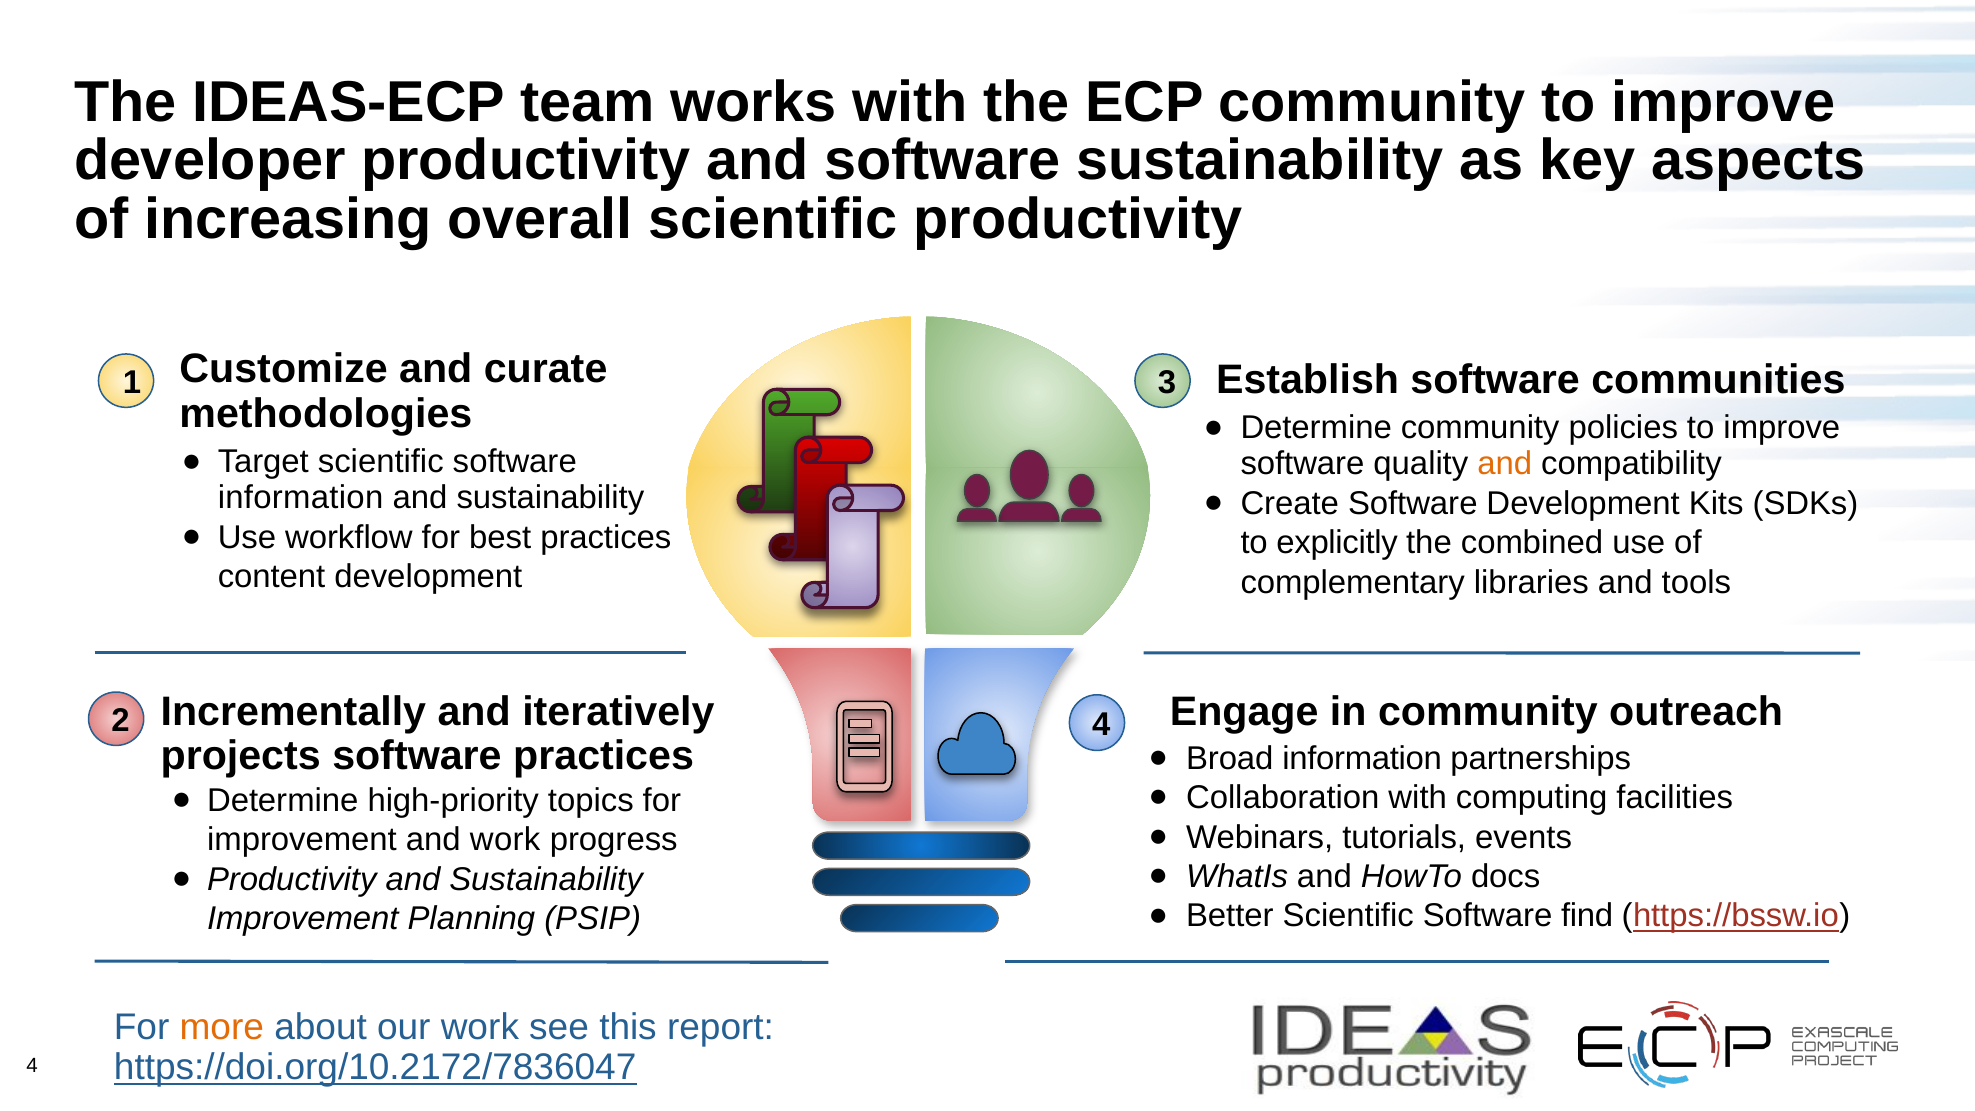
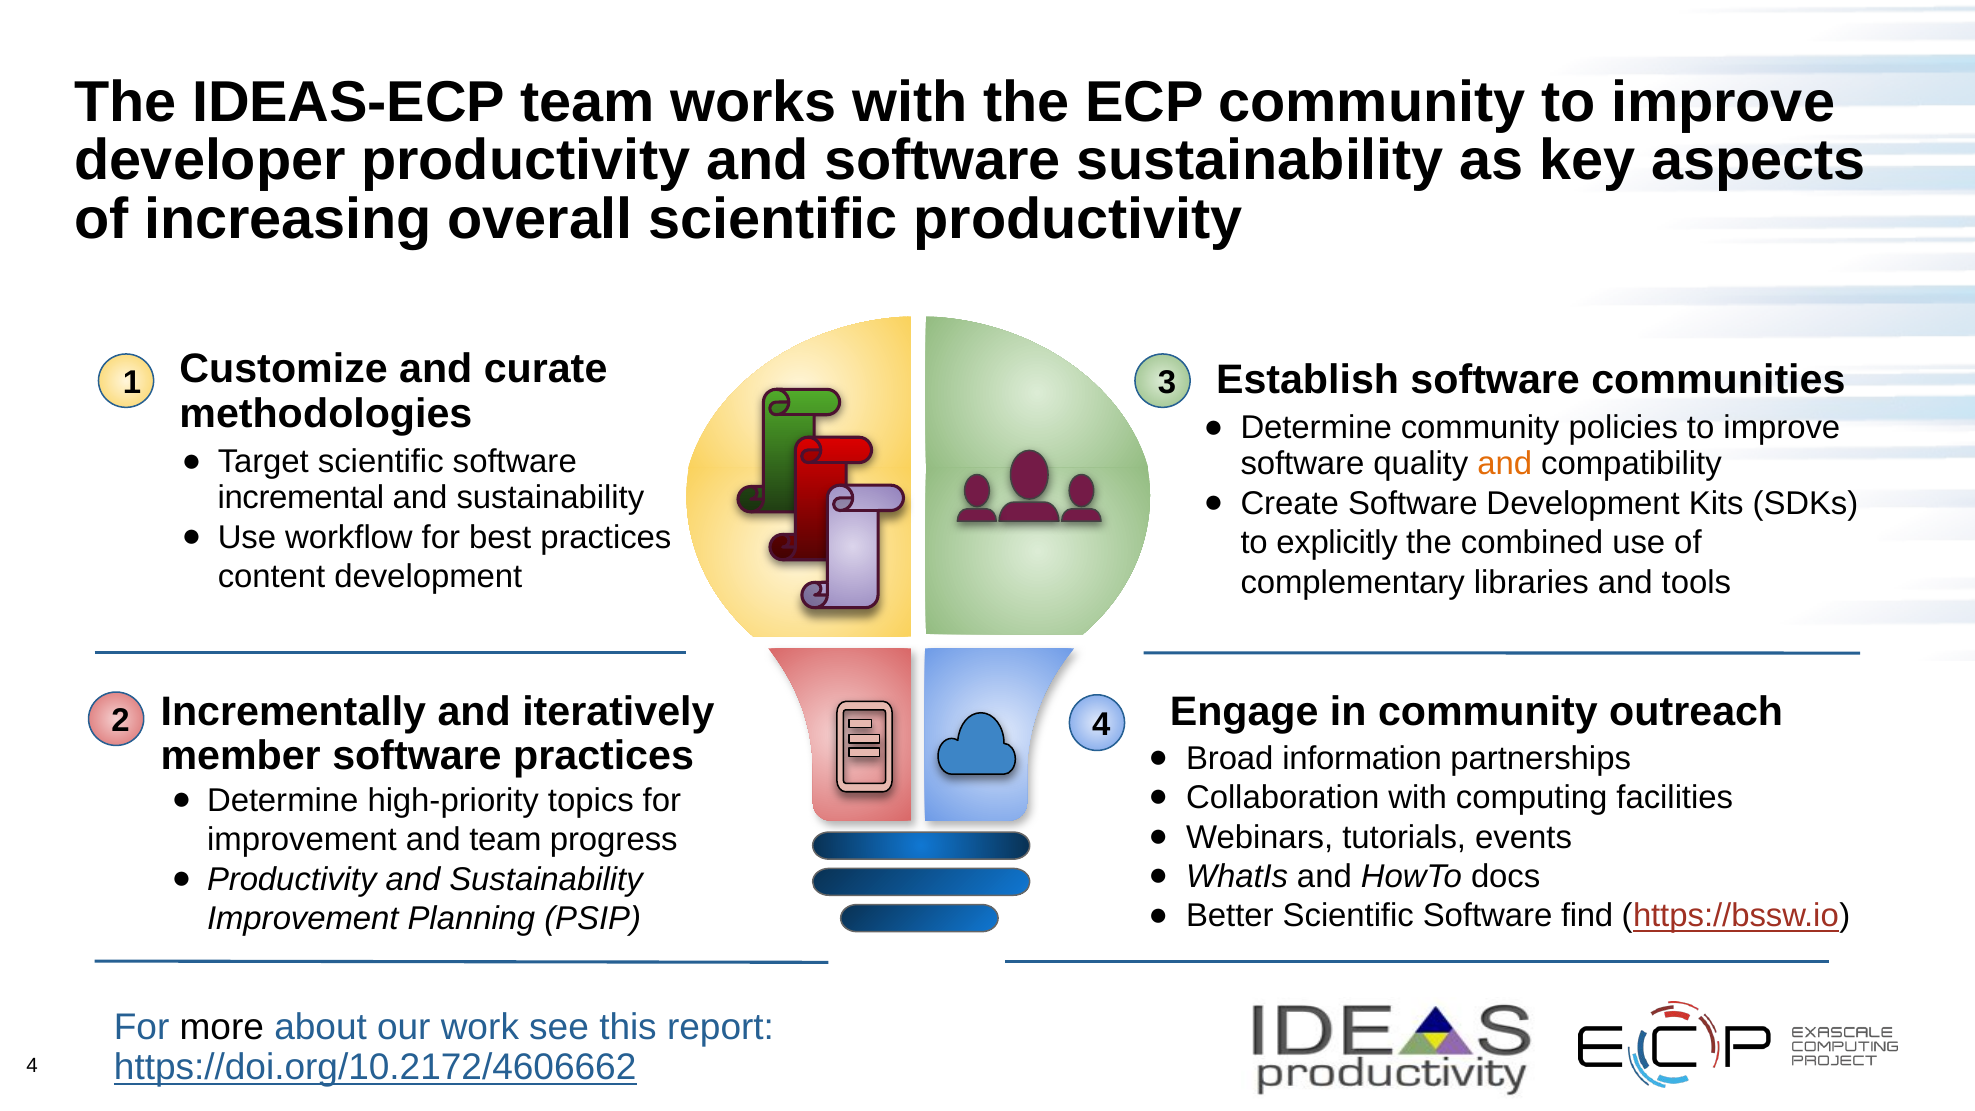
information: information -> incremental (301, 497)
projects: projects -> member (241, 756)
and work: work -> team (505, 840)
more colour: orange -> black (222, 1028)
https://doi.org/10.2172/7836047: https://doi.org/10.2172/7836047 -> https://doi.org/10.2172/4606662 (375, 1068)
